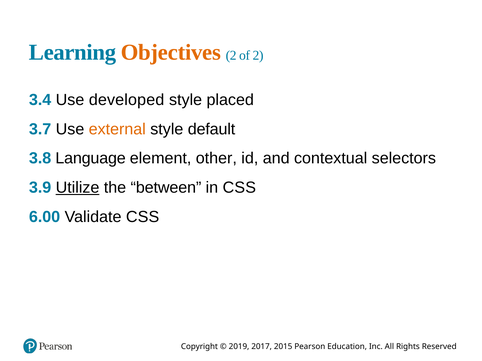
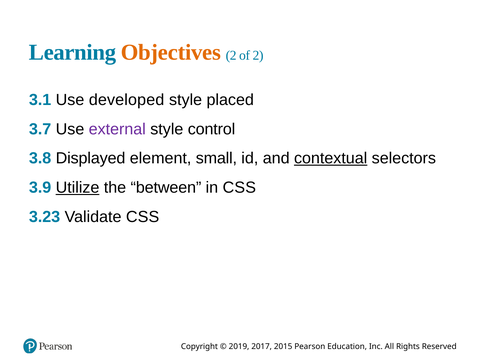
3.4: 3.4 -> 3.1 (40, 100)
external colour: orange -> purple (117, 129)
default: default -> control (212, 129)
Language: Language -> Displayed (91, 159)
other: other -> small (216, 159)
contextual underline: none -> present (331, 159)
6.00: 6.00 -> 3.23 (45, 217)
